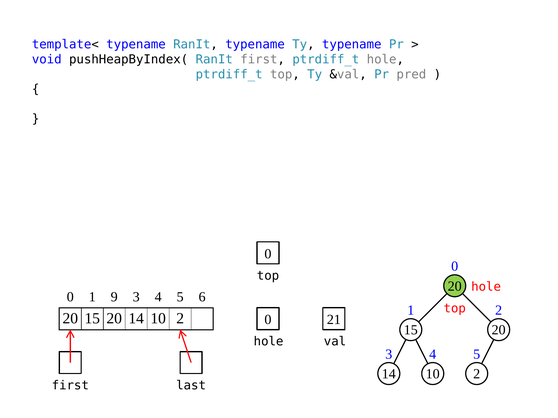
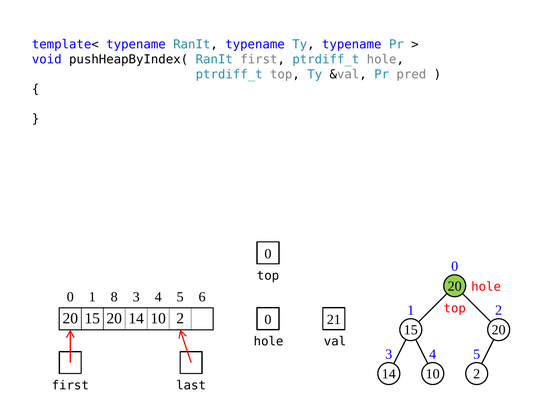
9: 9 -> 8 (114, 297)
